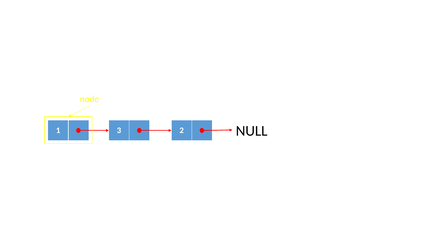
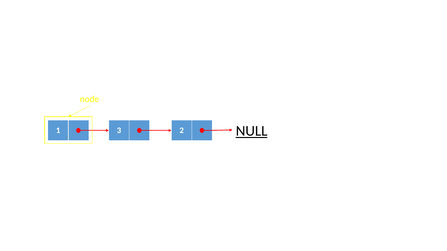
NULL underline: none -> present (252, 131)
